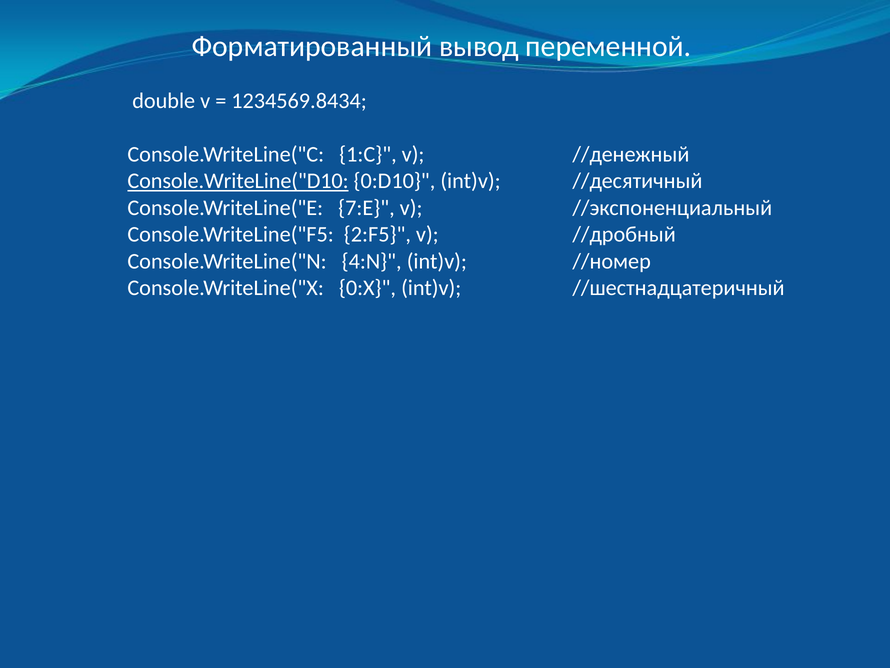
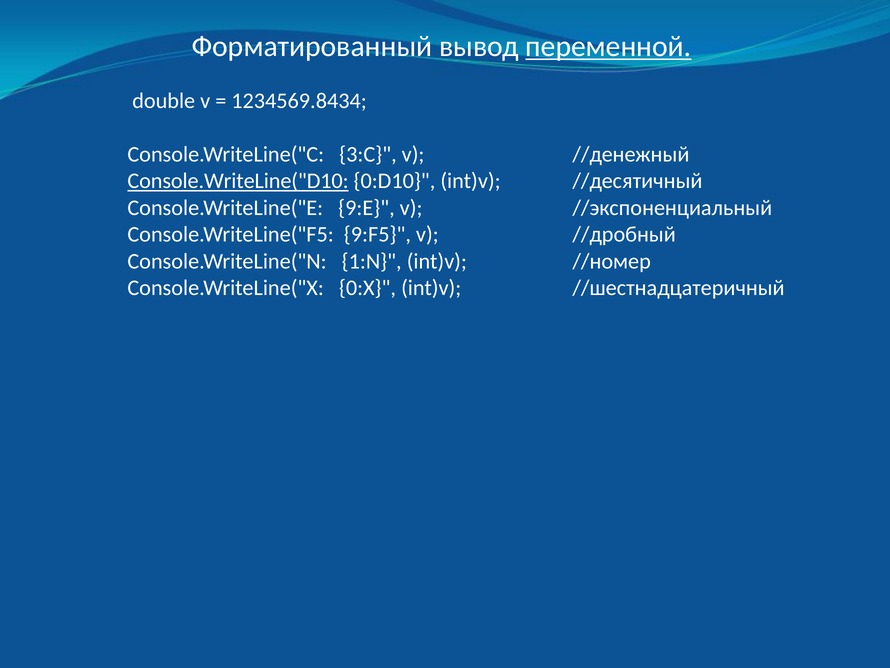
переменной underline: none -> present (608, 46)
1:C: 1:C -> 3:C (368, 154)
7:E: 7:E -> 9:E (366, 208)
2:F5: 2:F5 -> 9:F5 (377, 234)
4:N: 4:N -> 1:N (372, 261)
